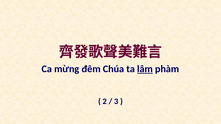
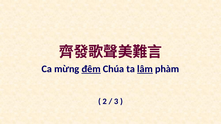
đêm underline: none -> present (91, 69)
